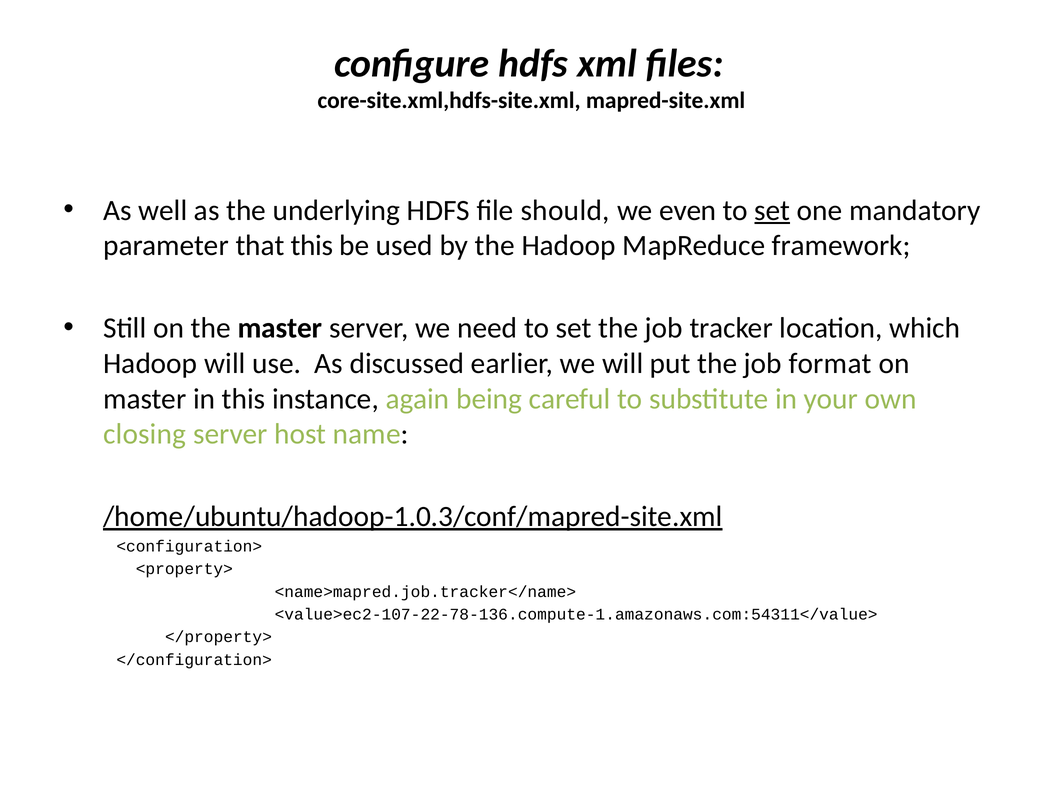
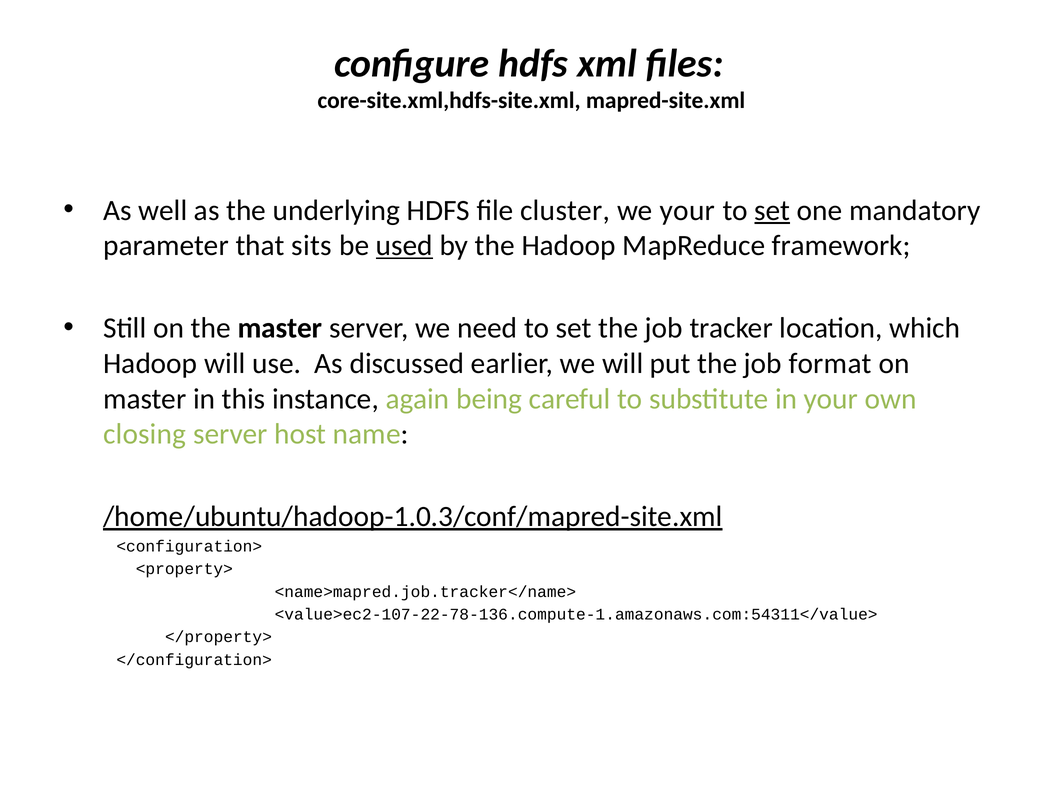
should: should -> cluster (565, 210)
we even: even -> your (687, 210)
that this: this -> sits (312, 246)
used underline: none -> present (404, 246)
